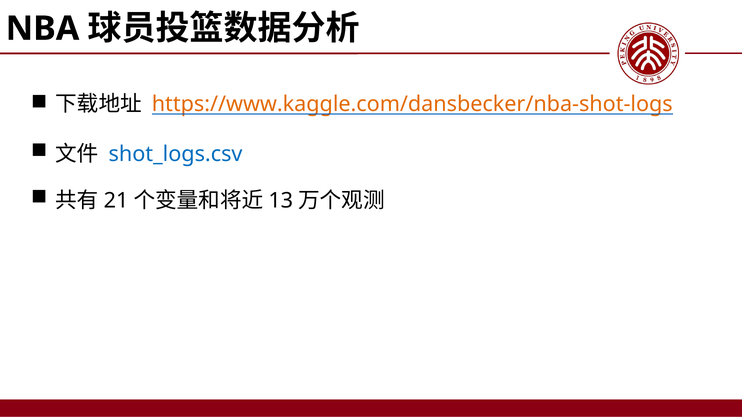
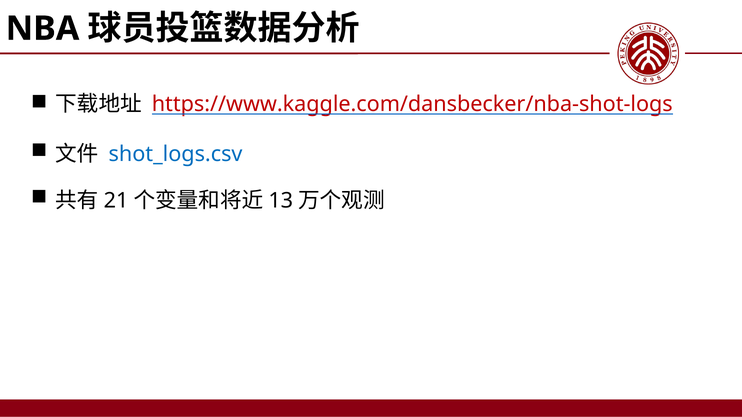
https://www.kaggle.com/dansbecker/nba-shot-logs colour: orange -> red (412, 104)
